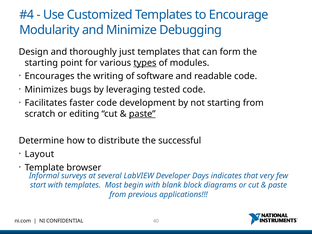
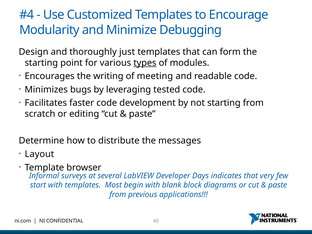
software: software -> meeting (155, 76)
paste underline: present -> none (142, 114)
successful: successful -> messages (180, 141)
